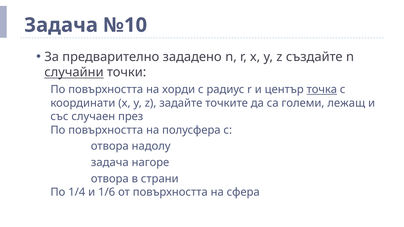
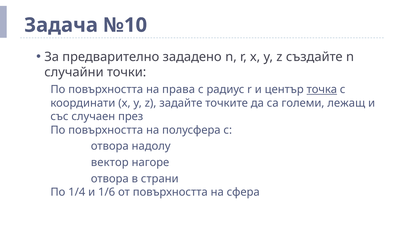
случайни underline: present -> none (74, 72)
хорди: хорди -> права (179, 90)
задача: задача -> вектор (110, 163)
